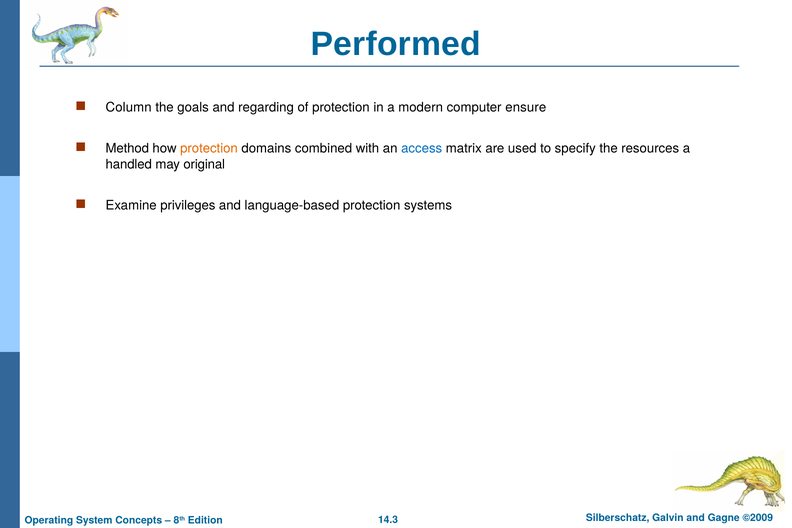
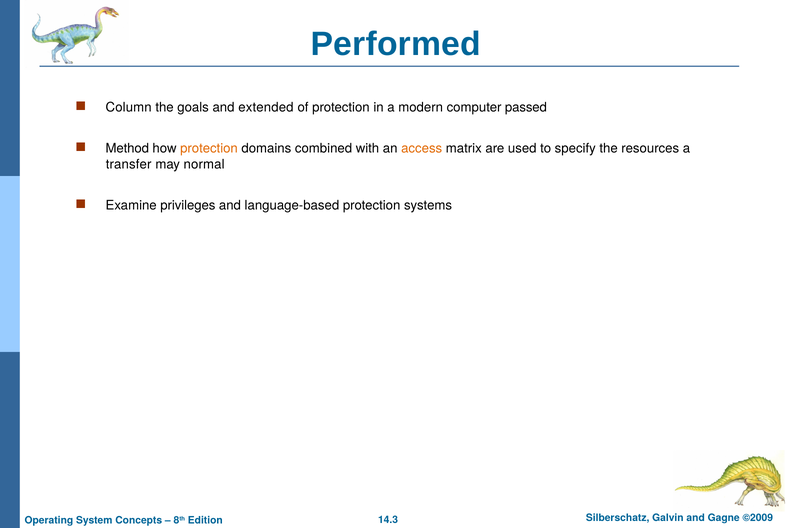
regarding: regarding -> extended (266, 108)
ensure: ensure -> passed (526, 108)
access colour: blue -> orange (422, 148)
handled: handled -> transfer (129, 164)
original: original -> normal (204, 164)
